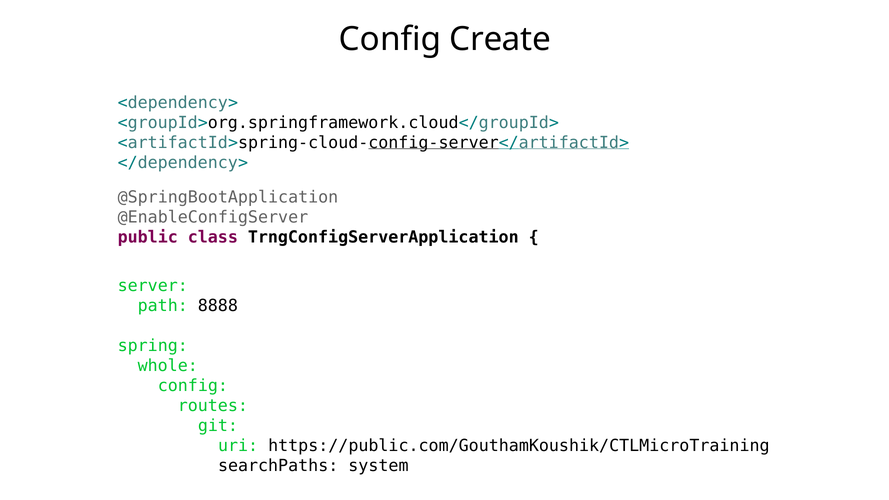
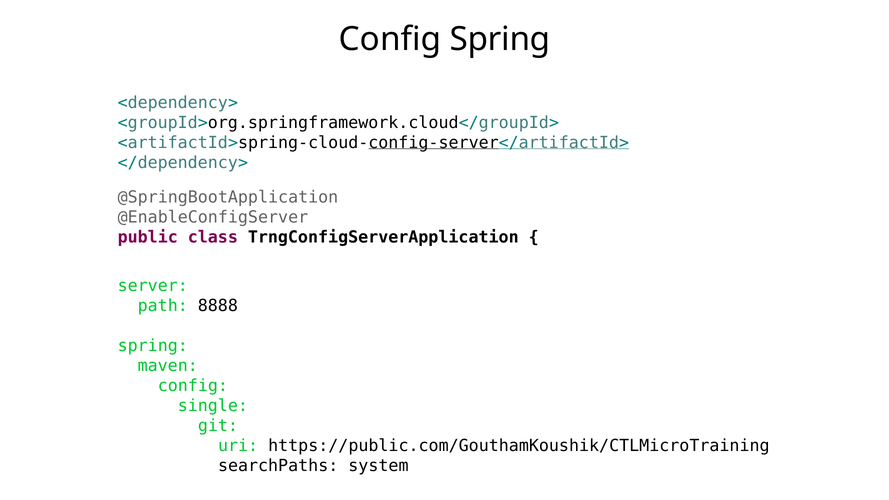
Config Create: Create -> Spring (500, 39)
whole: whole -> maven (168, 366)
routes: routes -> single (213, 406)
